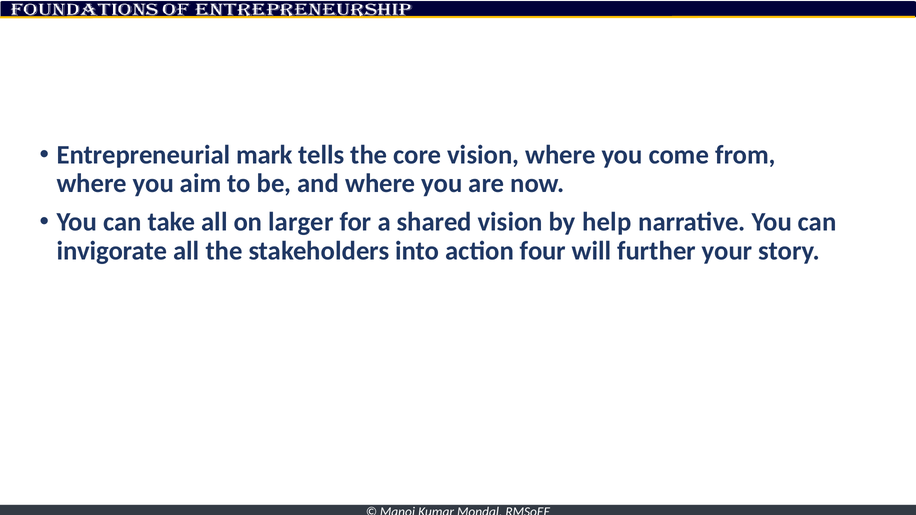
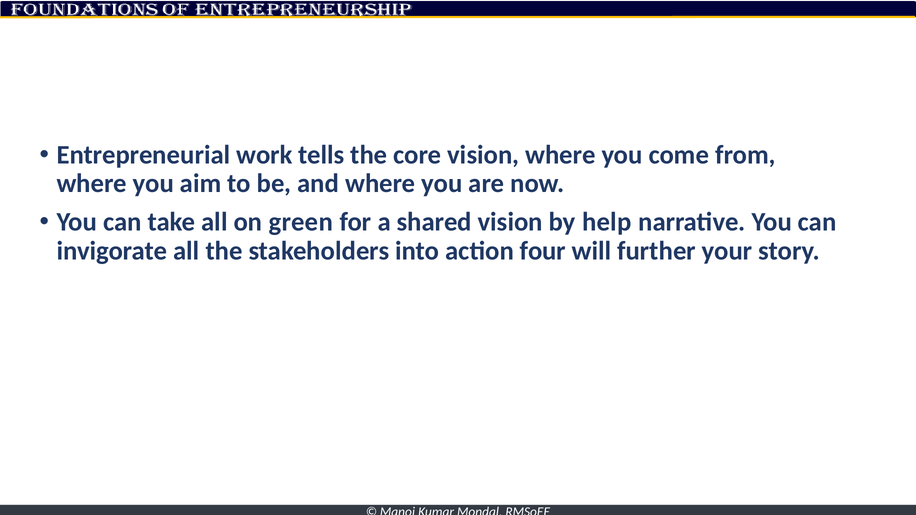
mark: mark -> work (264, 155)
larger: larger -> green (301, 222)
